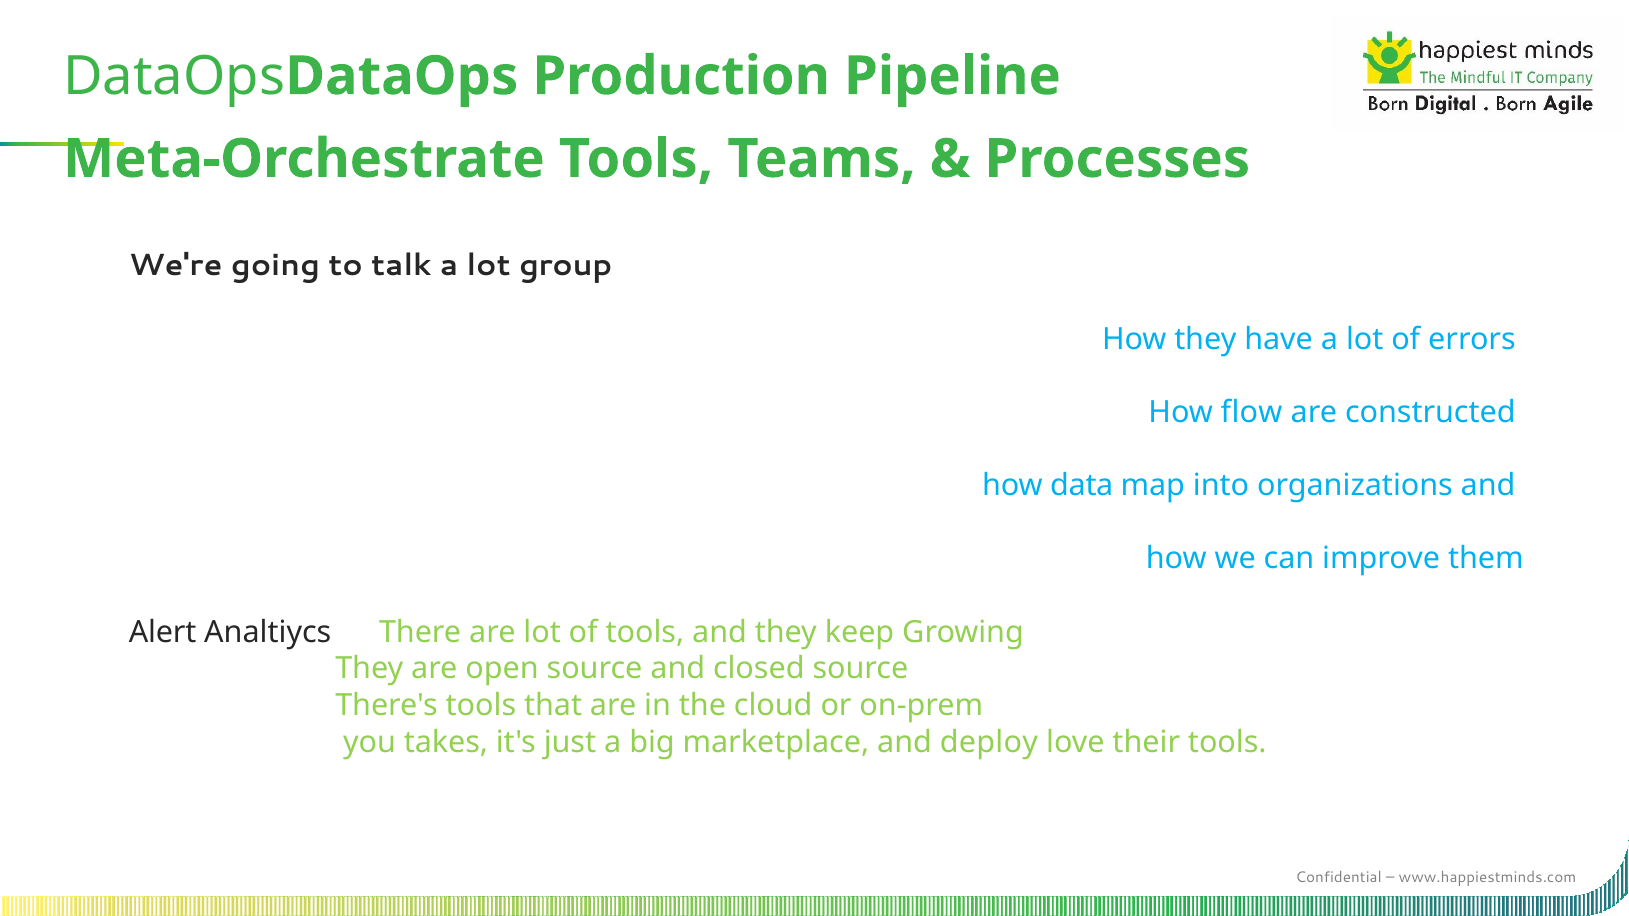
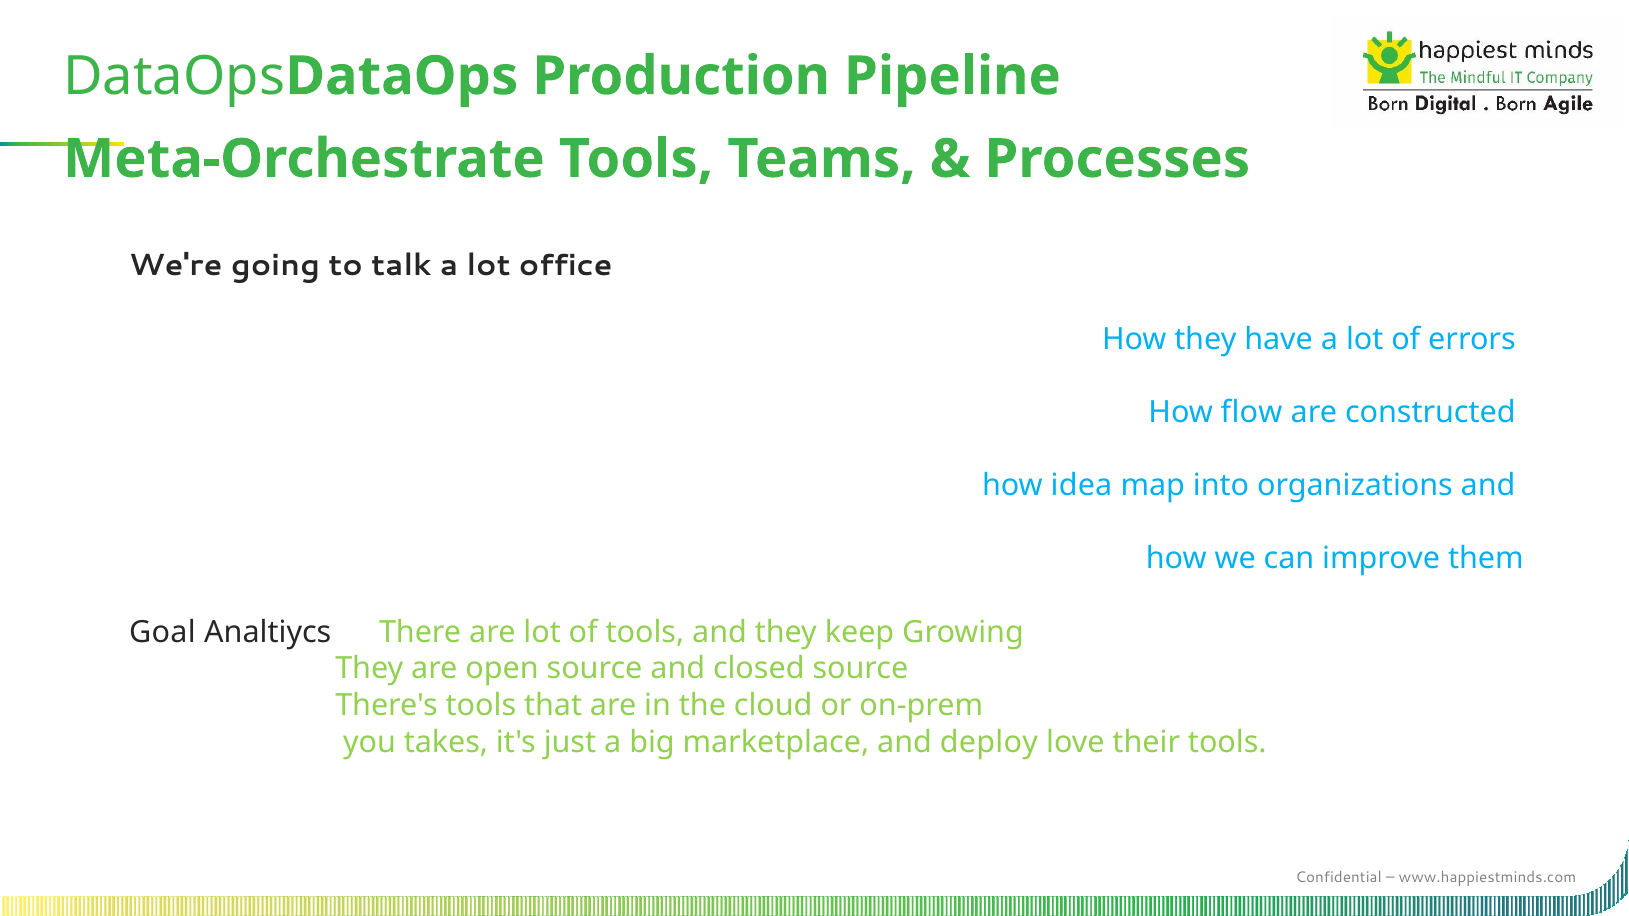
group: group -> office (566, 266)
data: data -> idea (1082, 486)
Alert: Alert -> Goal (162, 632)
